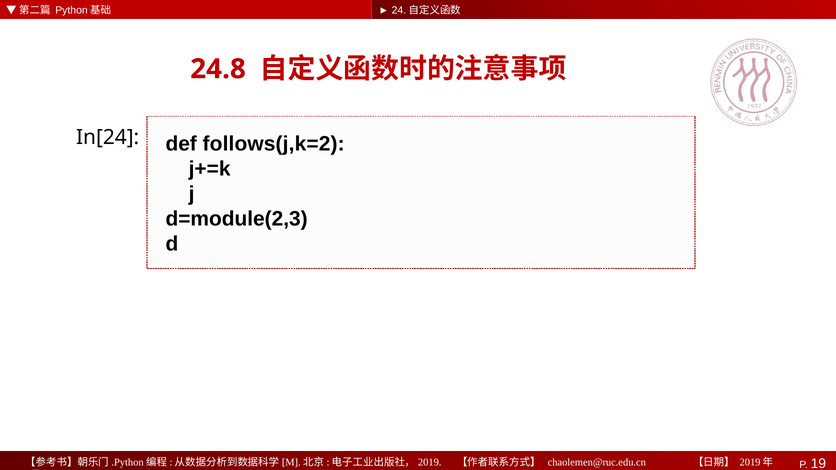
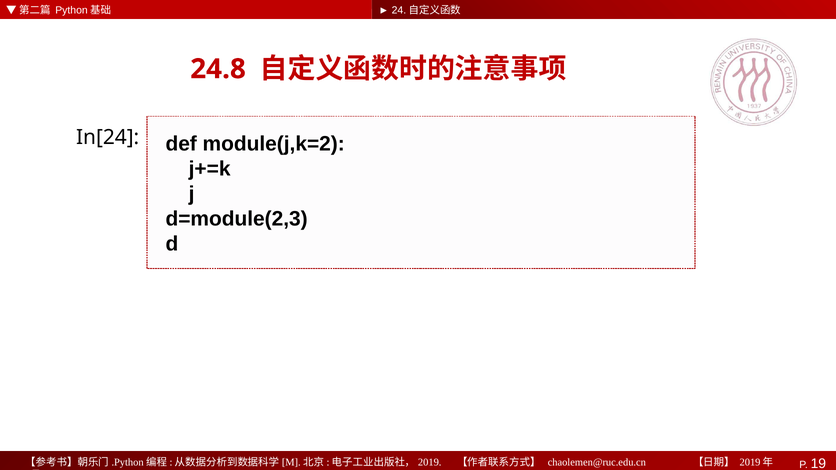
follows(j,k=2: follows(j,k=2 -> module(j,k=2 (274, 144)
